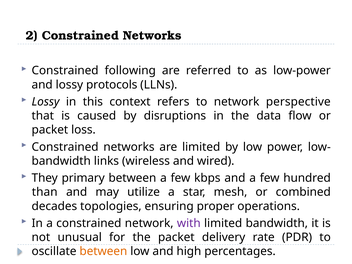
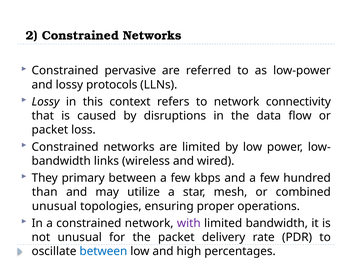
following: following -> pervasive (130, 71)
perspective: perspective -> connectivity (298, 102)
decades: decades -> unusual (54, 206)
between colour: orange -> blue (103, 251)
